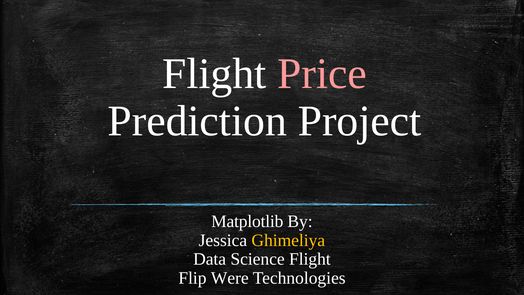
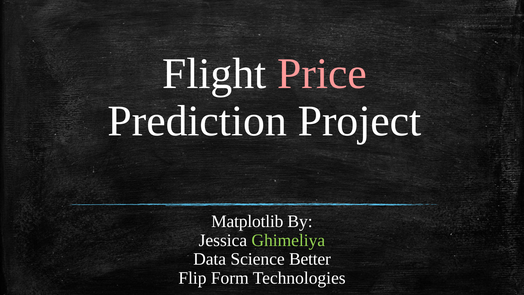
Ghimeliya colour: yellow -> light green (288, 240)
Science Flight: Flight -> Better (310, 259)
Were: Were -> Form (230, 278)
